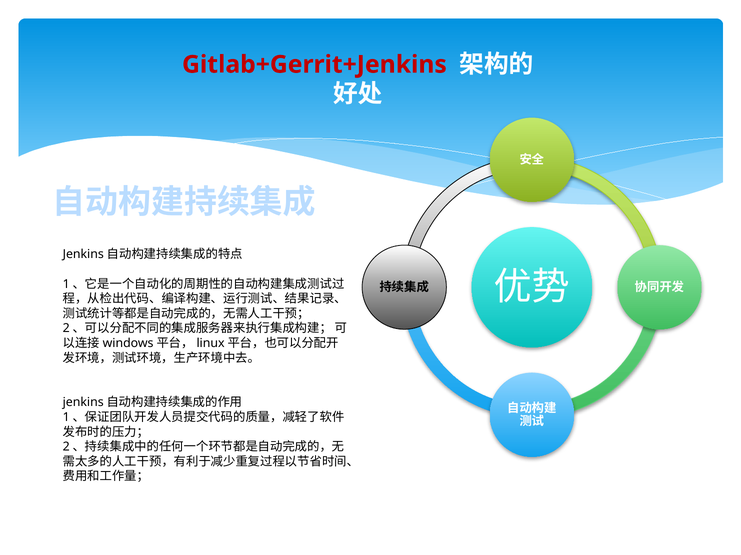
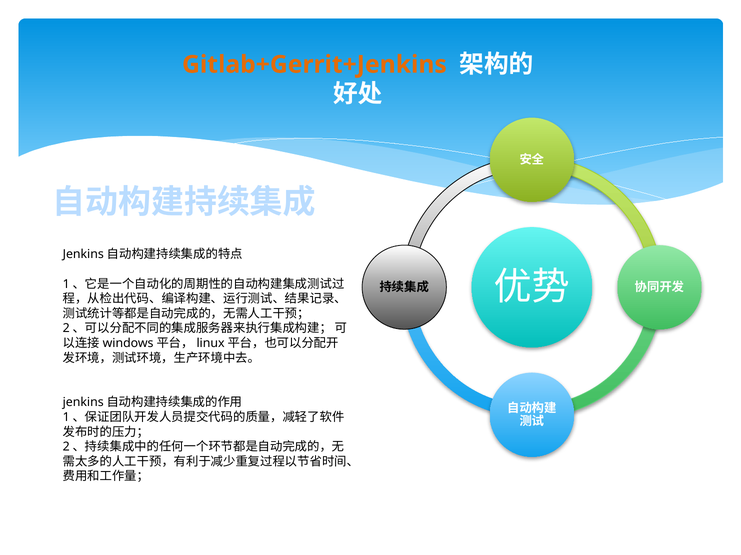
Gitlab+Gerrit+Jenkins colour: red -> orange (314, 65)
